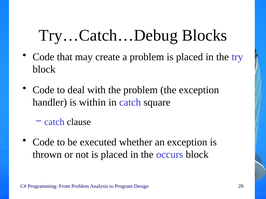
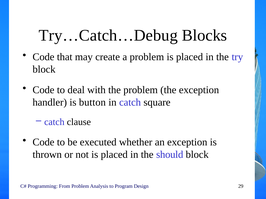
within: within -> button (92, 103)
occurs: occurs -> should (170, 155)
